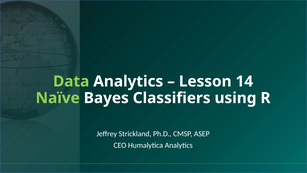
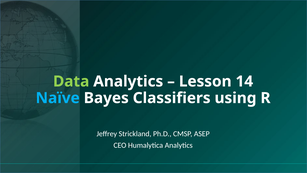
Naïve colour: light green -> light blue (58, 98)
